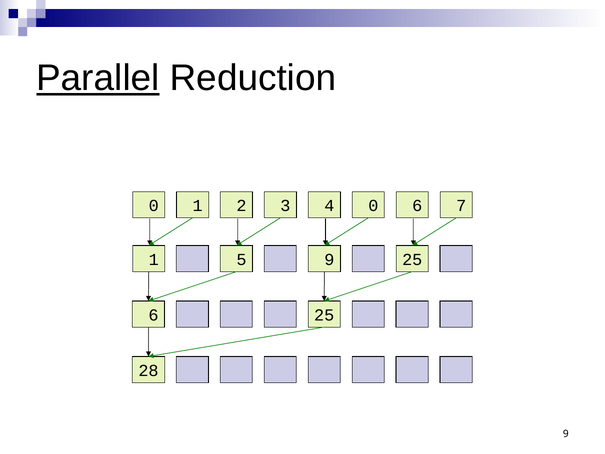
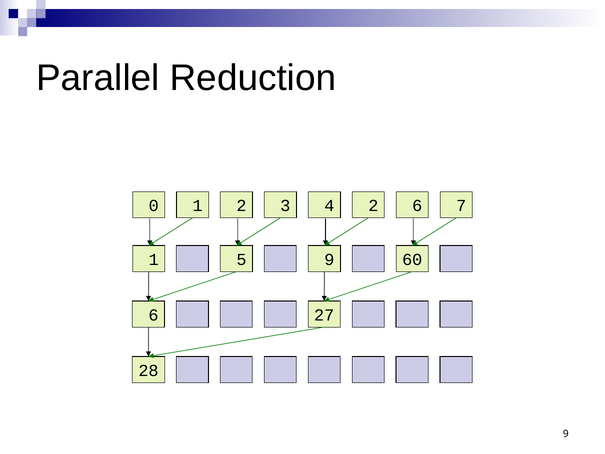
Parallel underline: present -> none (98, 78)
1 0: 0 -> 2 (373, 206)
9 25: 25 -> 60 (412, 260)
6 25: 25 -> 27 (324, 315)
